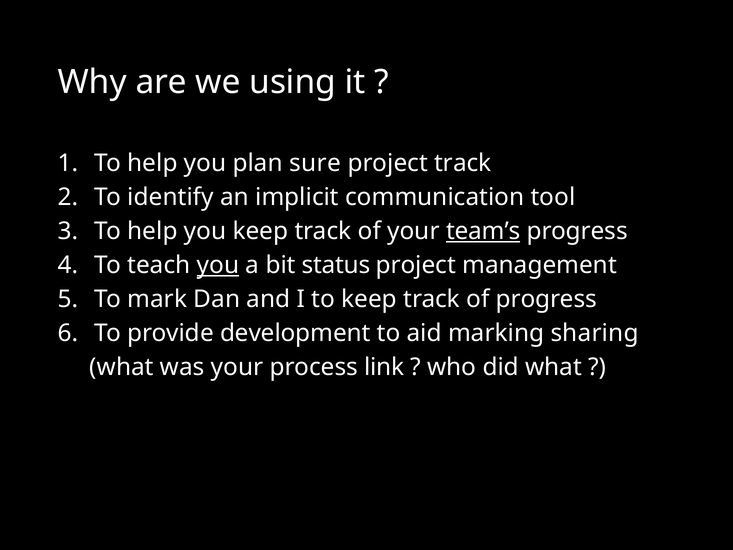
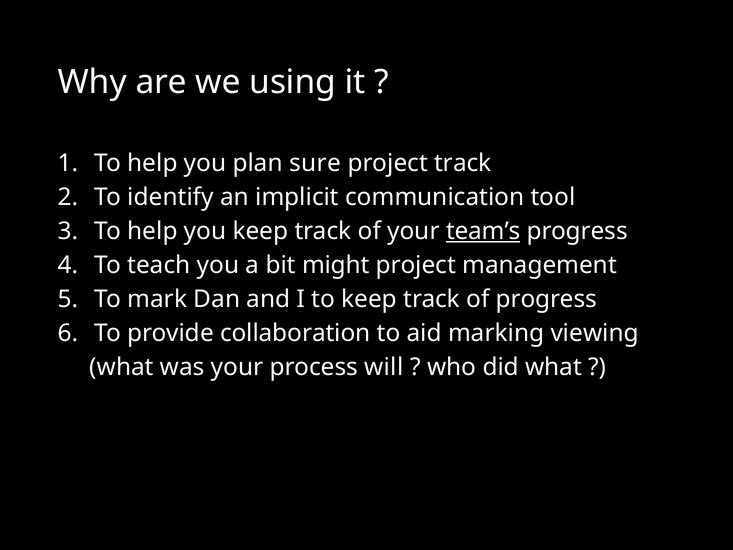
you underline: present -> none (218, 265)
status: status -> might (336, 265)
development: development -> collaboration (295, 333)
sharing: sharing -> viewing (595, 333)
link: link -> will (384, 367)
